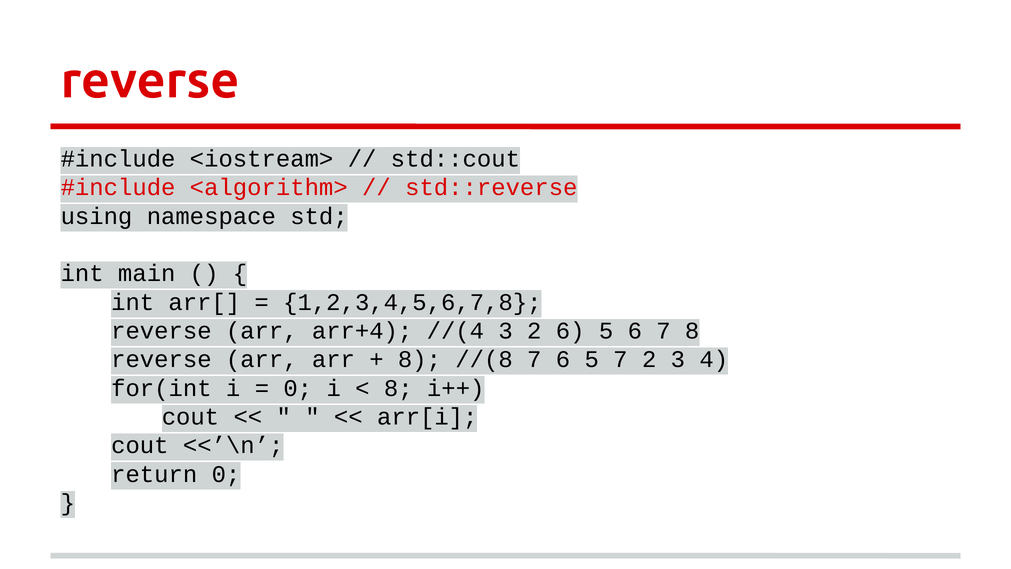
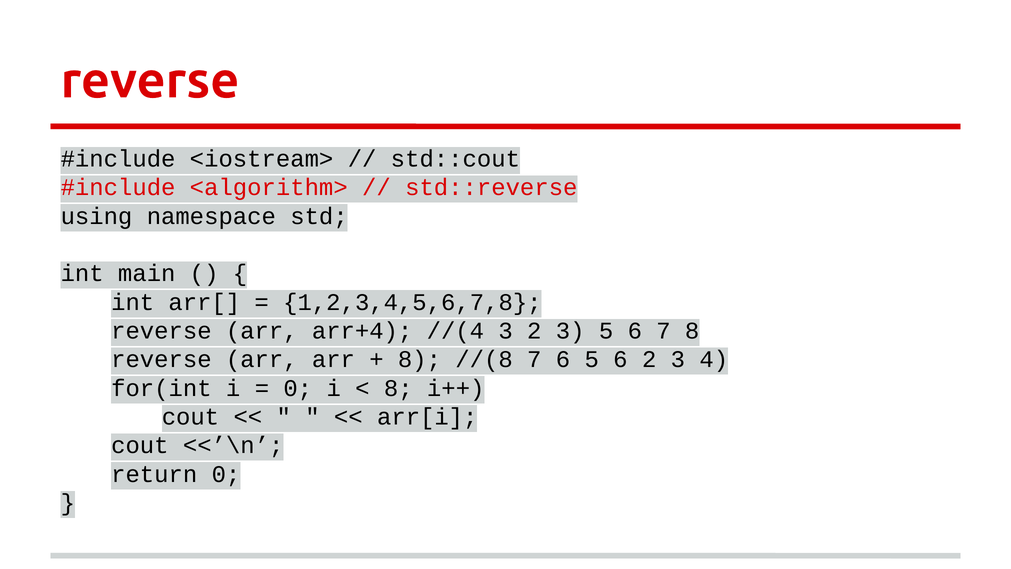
3 2 6: 6 -> 3 (570, 331)
6 5 7: 7 -> 6 (620, 359)
